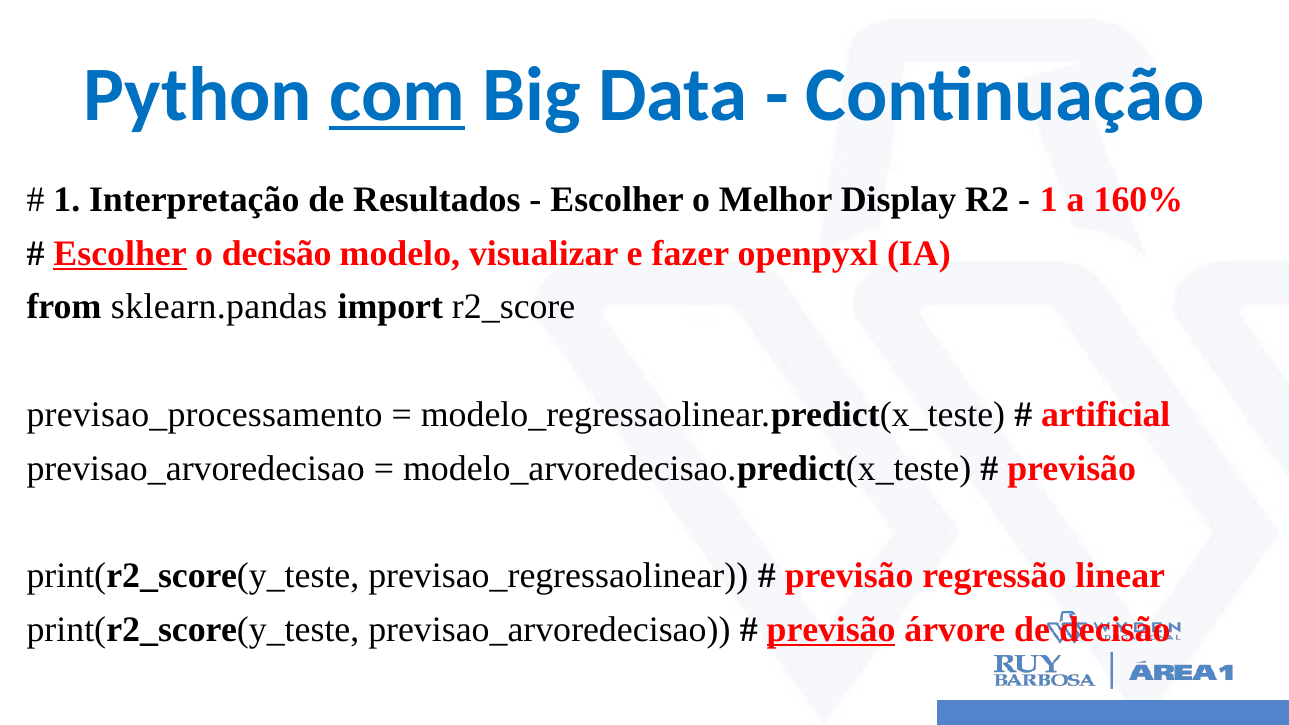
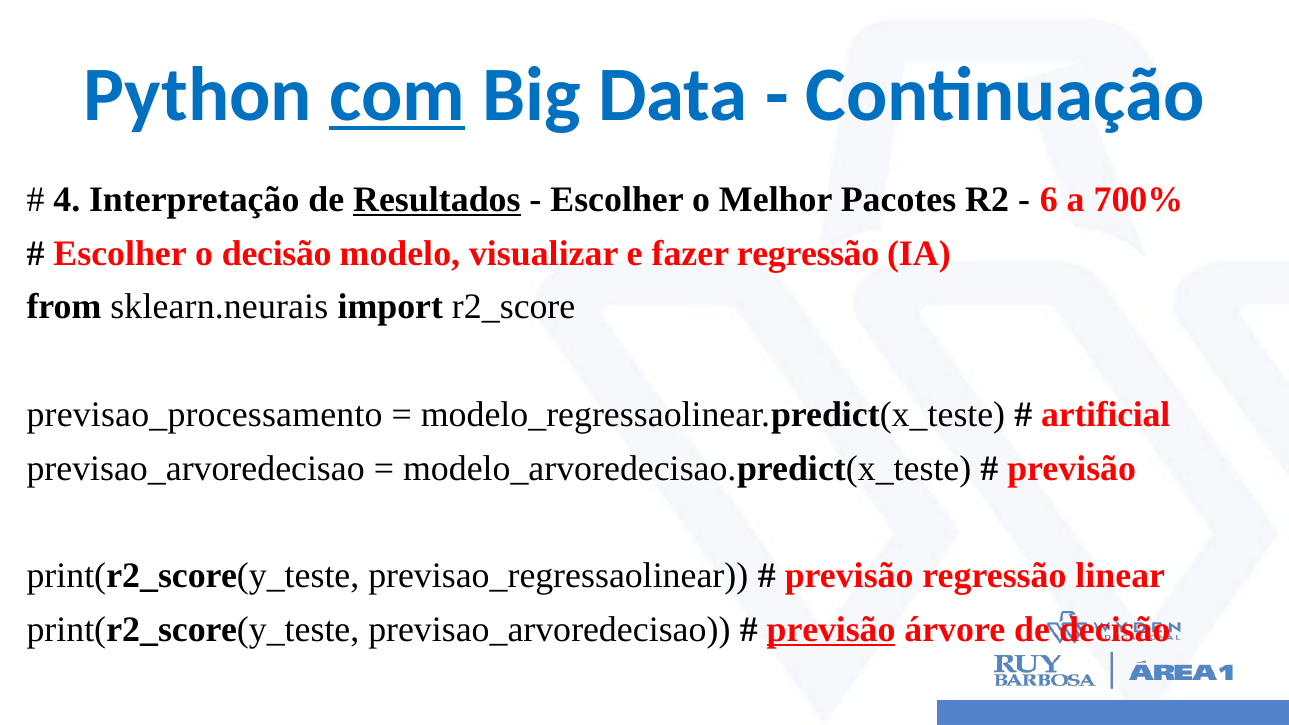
1: 1 -> 4 (67, 200)
Resultados underline: none -> present (437, 200)
Display: Display -> Pacotes (899, 200)
1: 1 -> 6 (1049, 200)
160%: 160% -> 700% (1138, 200)
Escolher underline: present -> none (120, 253)
fazer openpyxl: openpyxl -> regressão (808, 253)
sklearn.pandas: sklearn.pandas -> sklearn.neurais (219, 307)
